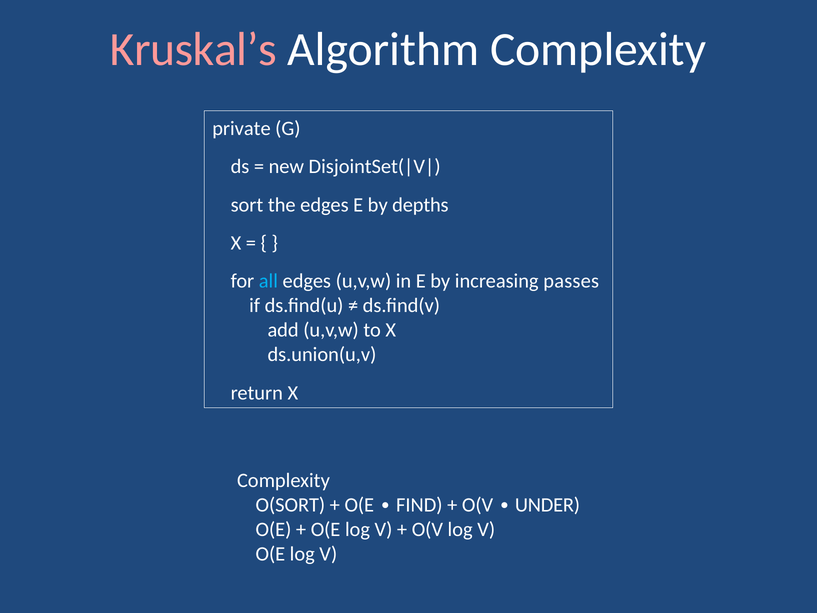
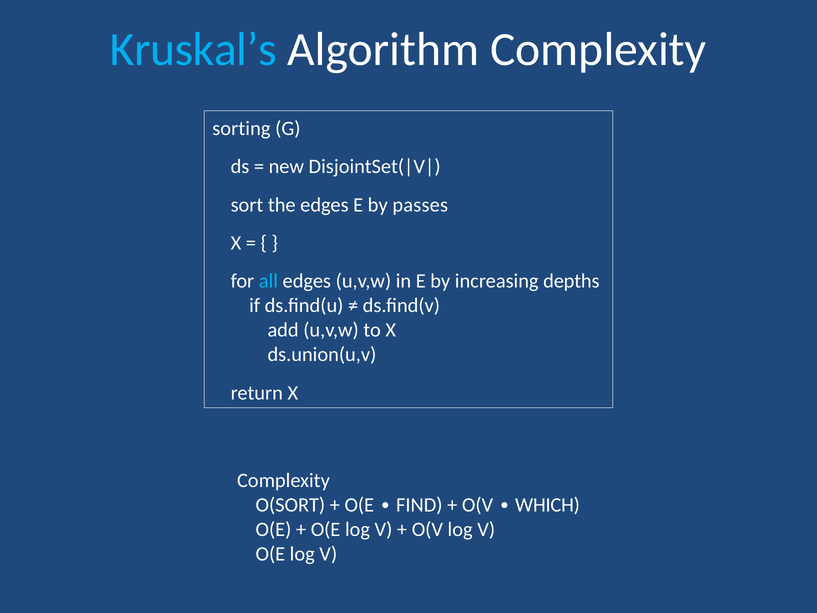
Kruskal’s colour: pink -> light blue (193, 50)
private: private -> sorting (241, 128)
depths: depths -> passes (420, 205)
passes: passes -> depths (571, 281)
UNDER: UNDER -> WHICH (547, 505)
